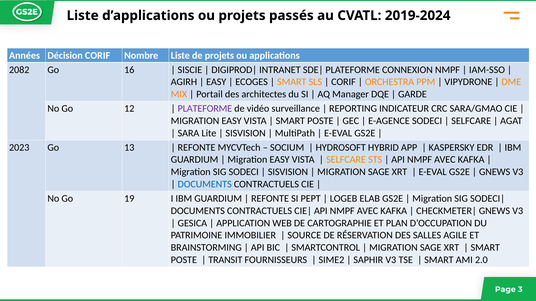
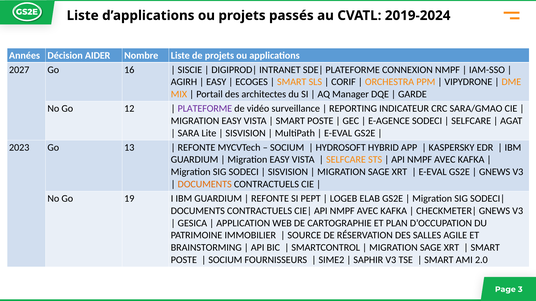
Décision CORIF: CORIF -> AIDER (98, 55)
2082: 2082 -> 2027 (19, 70)
DOCUMENTS colour: blue -> orange (205, 185)
TRANSIT: TRANSIT -> SOCIUM (225, 260)
